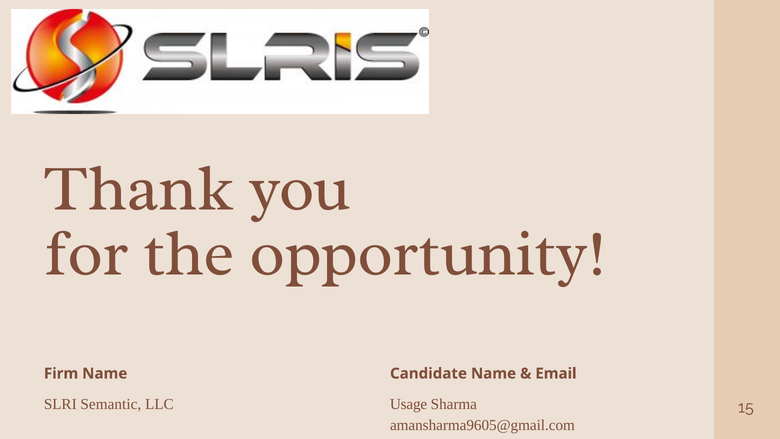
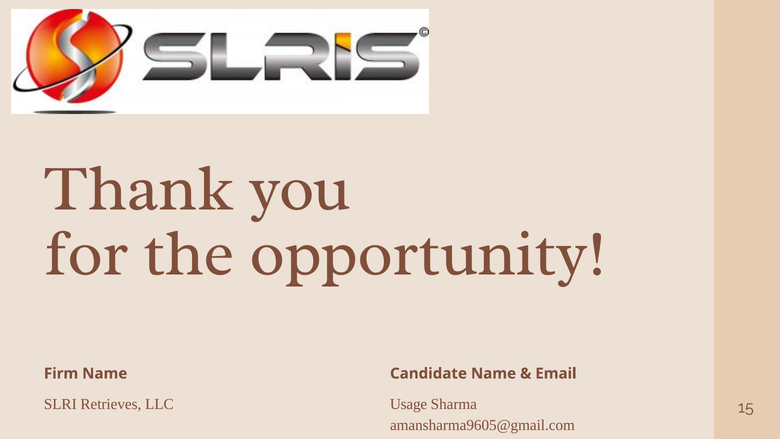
Semantic: Semantic -> Retrieves (111, 404)
